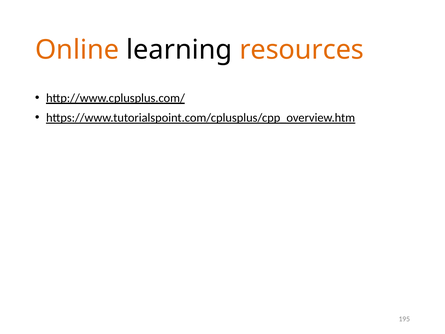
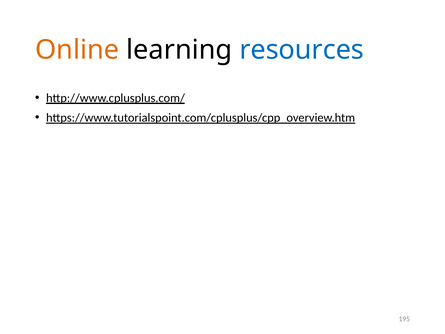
resources colour: orange -> blue (302, 50)
